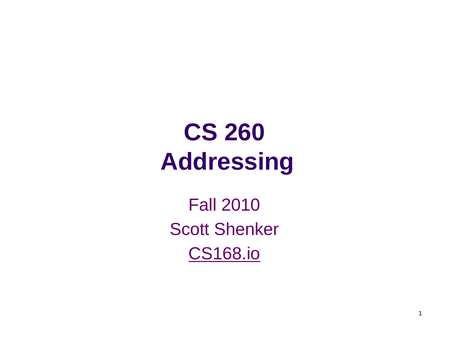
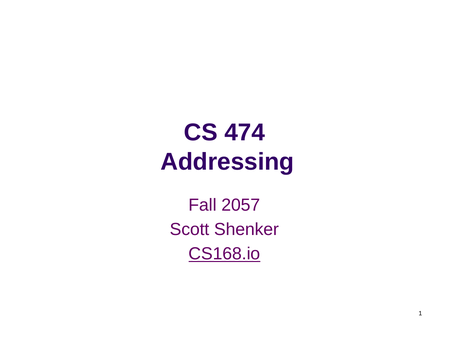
260: 260 -> 474 (245, 132)
2010: 2010 -> 2057 (241, 205)
